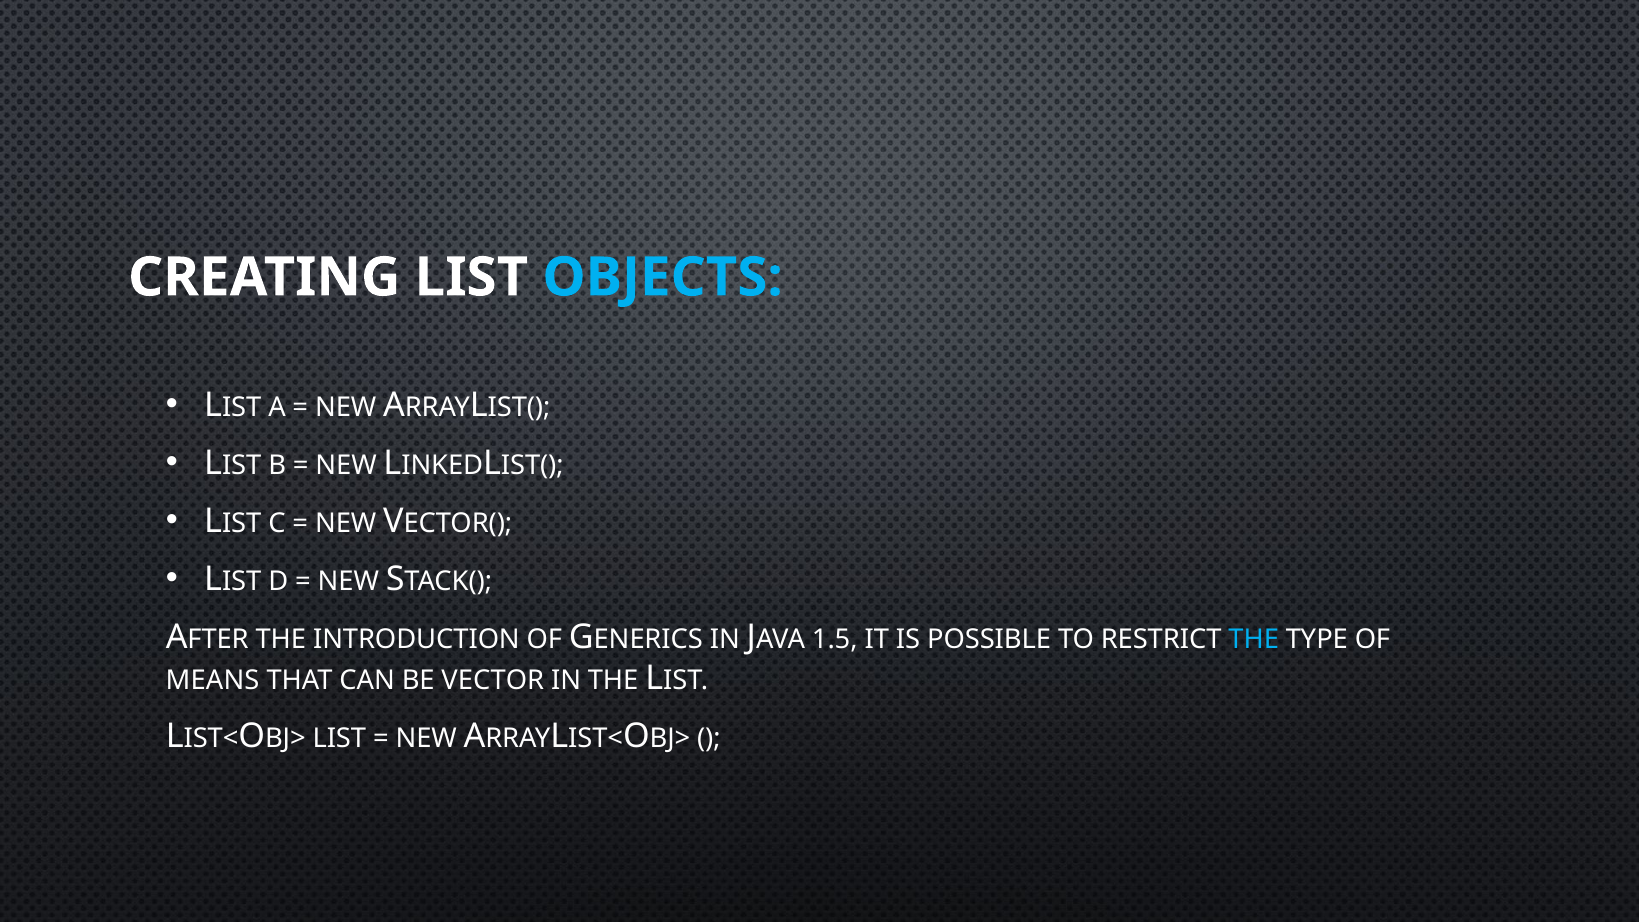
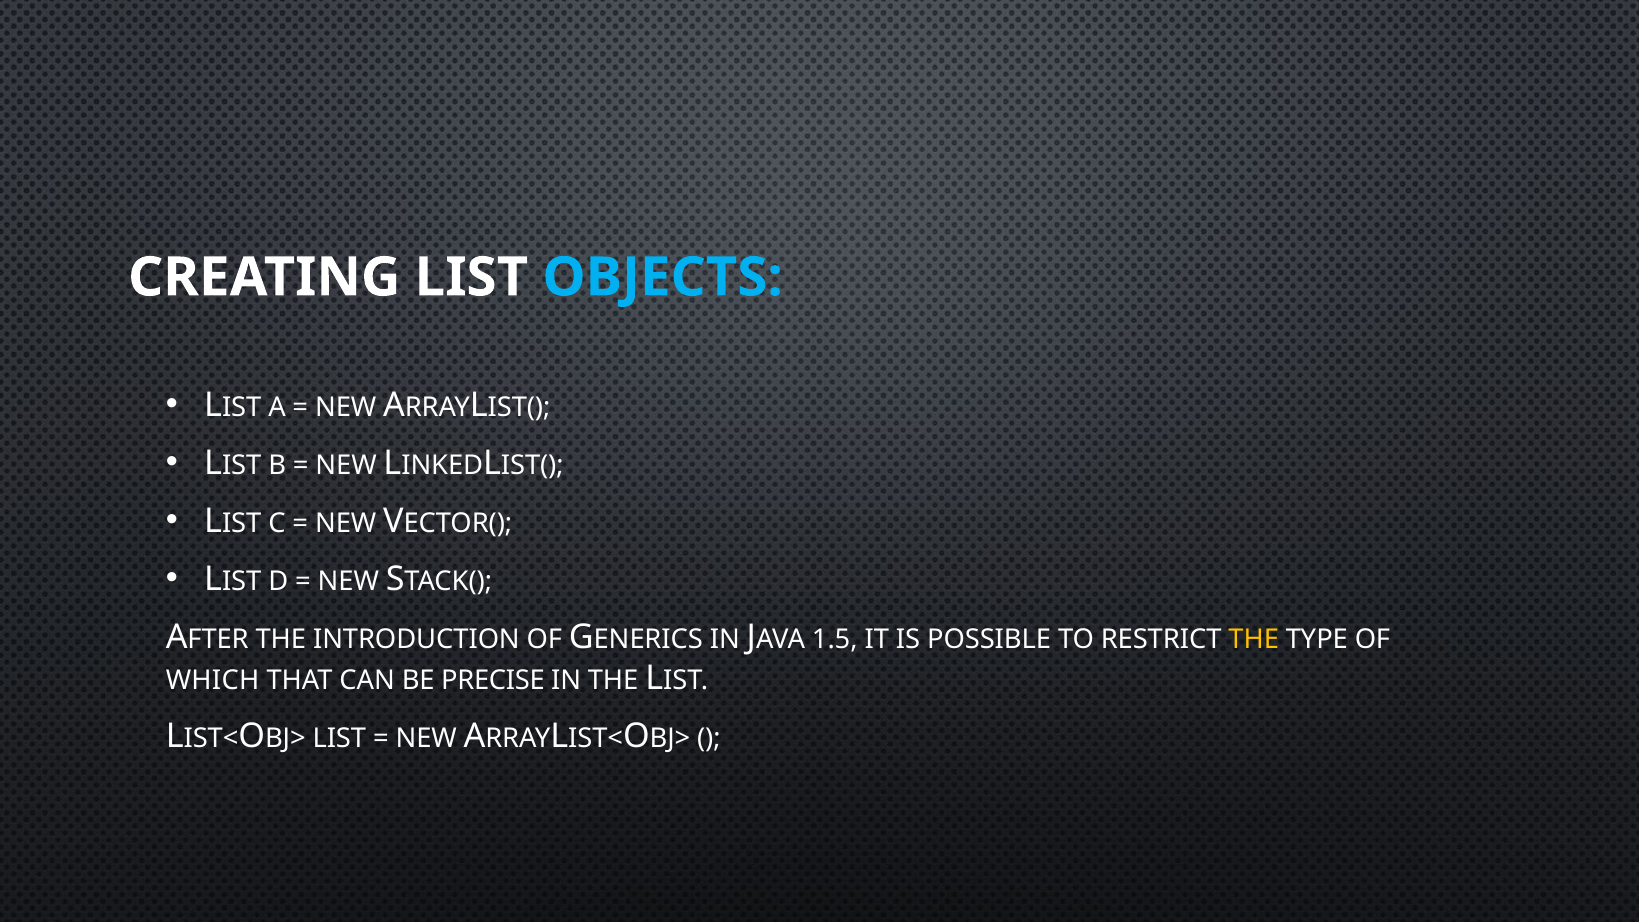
THE colour: light blue -> yellow (1254, 640)
MEANS: MEANS -> WHICH (213, 681)
VECTOR: VECTOR -> PRECISE (493, 681)
